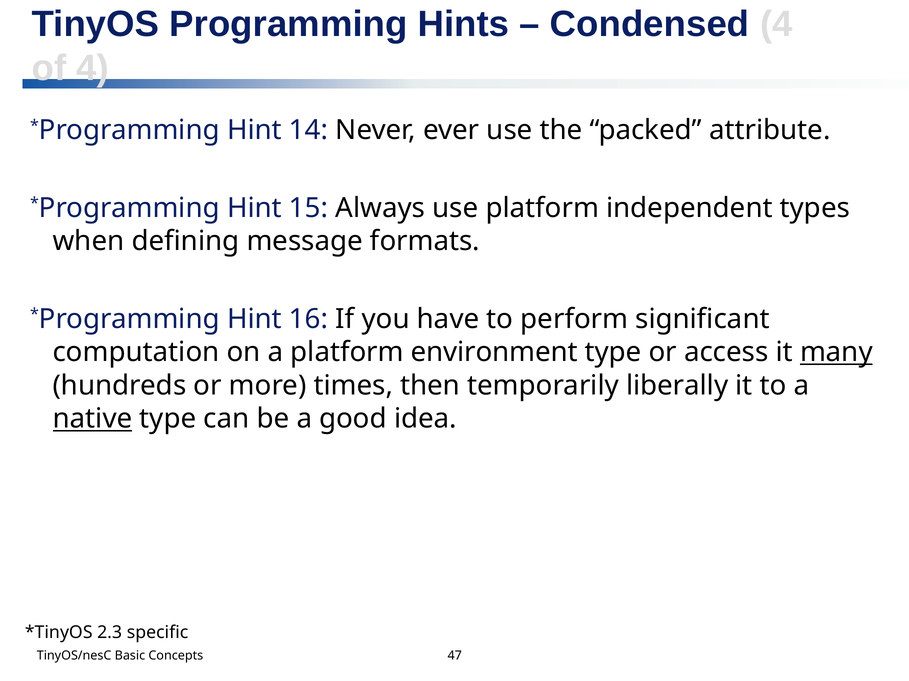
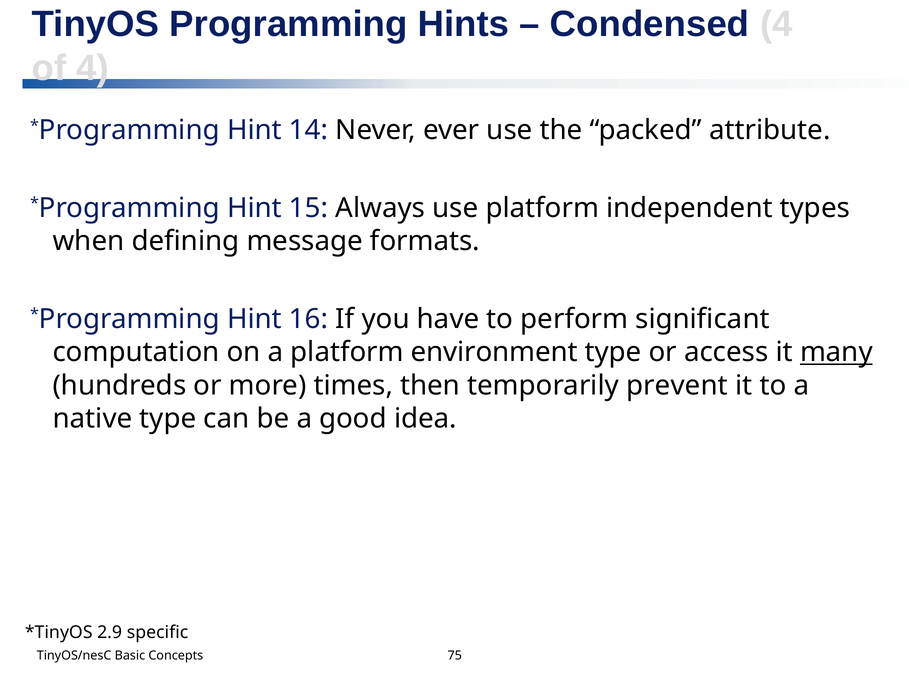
liberally: liberally -> prevent (677, 386)
native underline: present -> none (93, 419)
2.3: 2.3 -> 2.9 (110, 633)
47: 47 -> 75 (455, 657)
